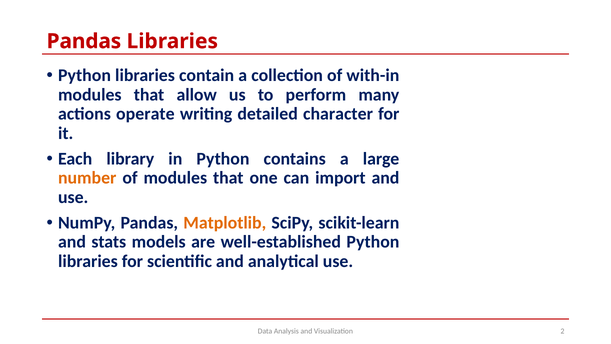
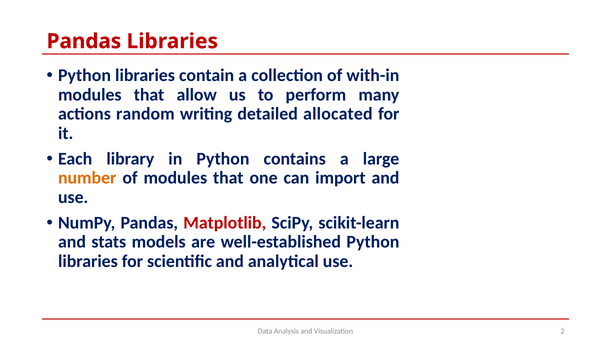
operate: operate -> random (145, 114)
character: character -> allocated (338, 114)
Matplotlib colour: orange -> red (225, 223)
